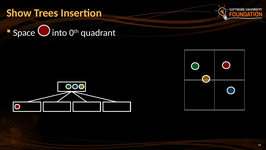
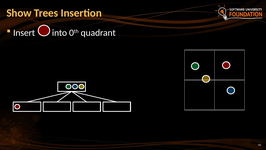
Space: Space -> Insert (24, 33)
